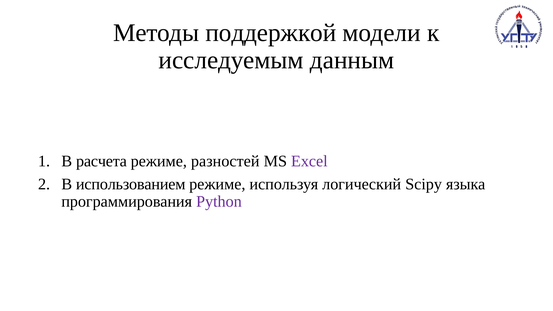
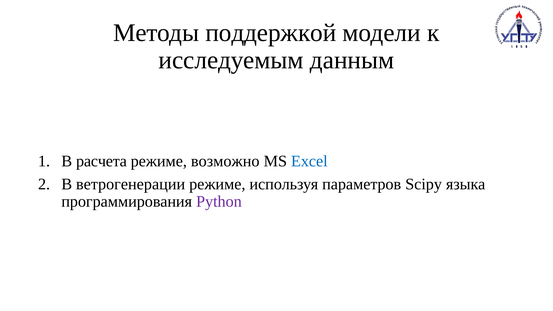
разностей: разностей -> возможно (225, 161)
Excel colour: purple -> blue (309, 161)
использованием: использованием -> ветрогенерации (131, 184)
логический: логический -> параметров (362, 184)
